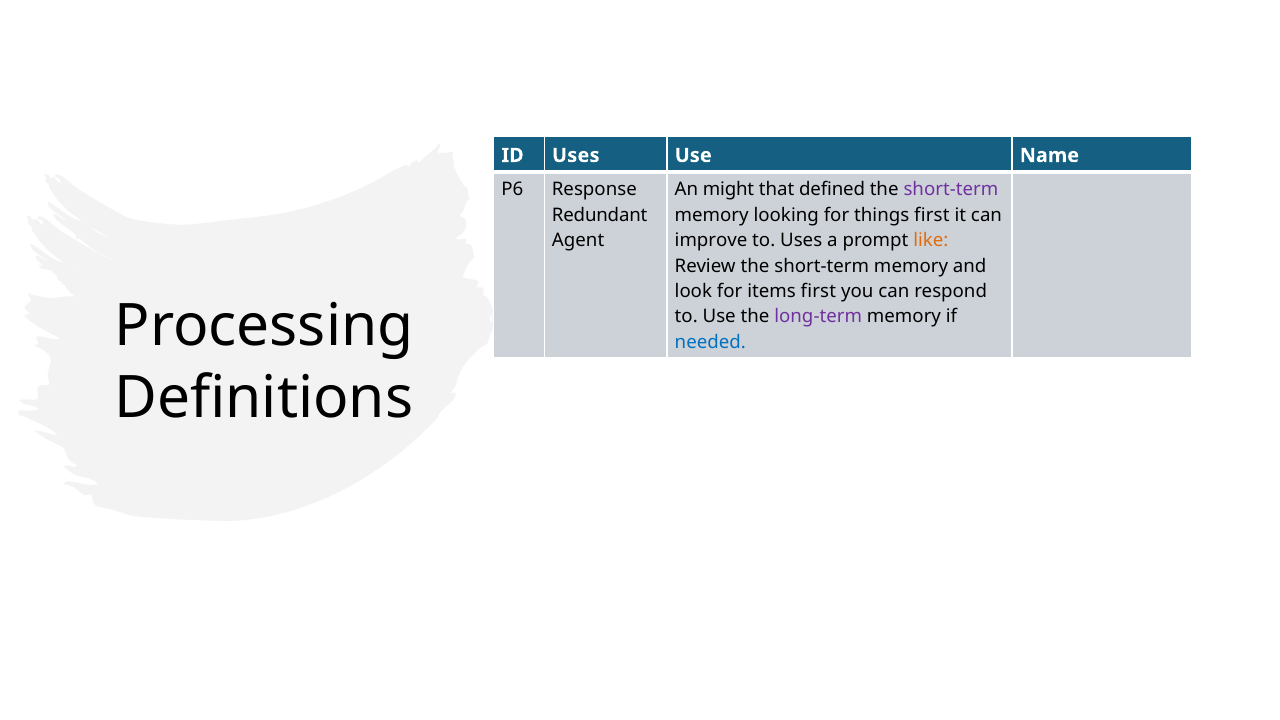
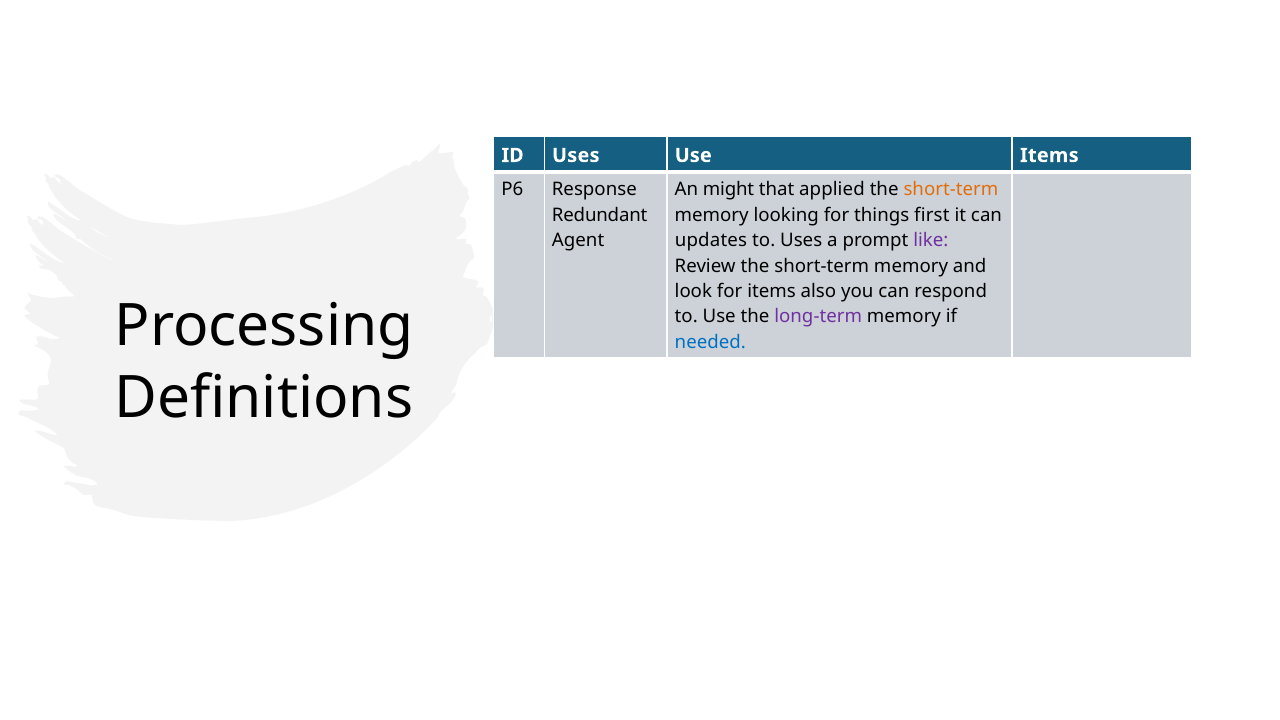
Use Name: Name -> Items (1049, 155)
defined: defined -> applied (832, 190)
short-term colour: purple -> orange (951, 190)
improve: improve -> updates (711, 240)
like colour: orange -> purple (931, 240)
items first: first -> also (818, 291)
